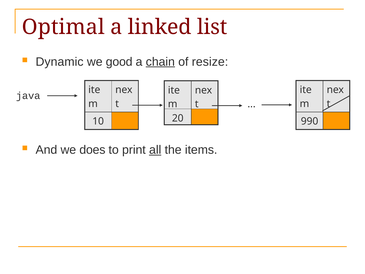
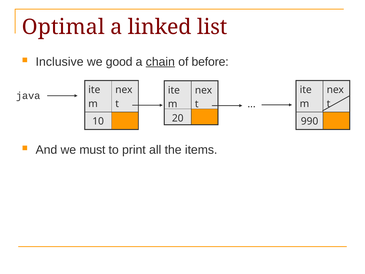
Dynamic: Dynamic -> Inclusive (60, 62)
resize: resize -> before (210, 62)
does: does -> must (92, 150)
all underline: present -> none (155, 150)
